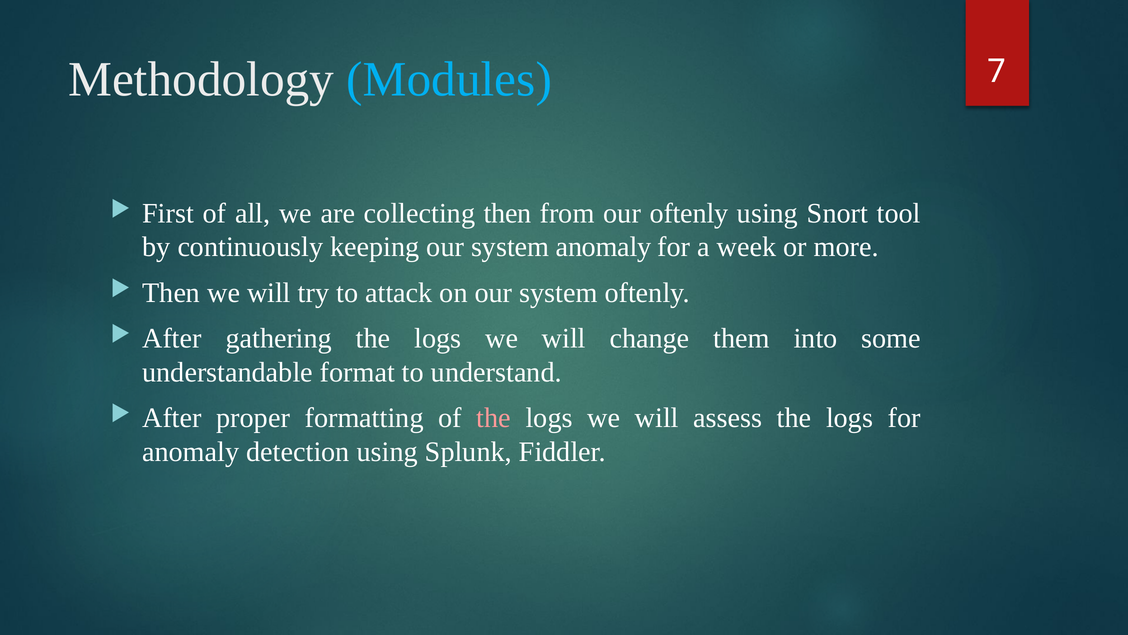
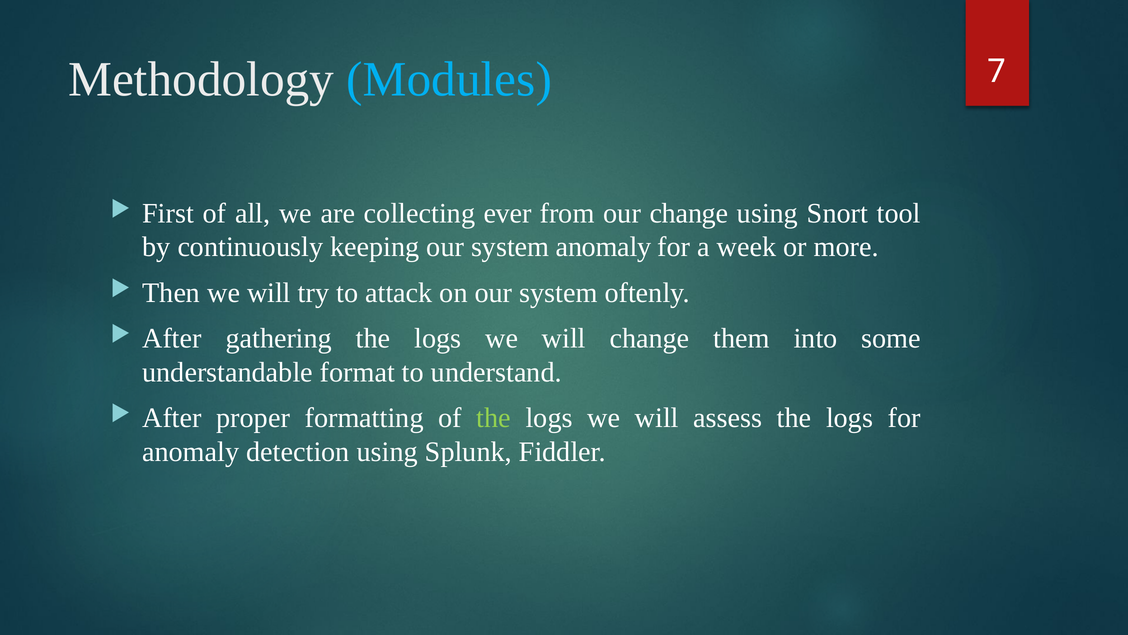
collecting then: then -> ever (508, 213)
our oftenly: oftenly -> change (689, 213)
the colour: pink -> light green (494, 418)
